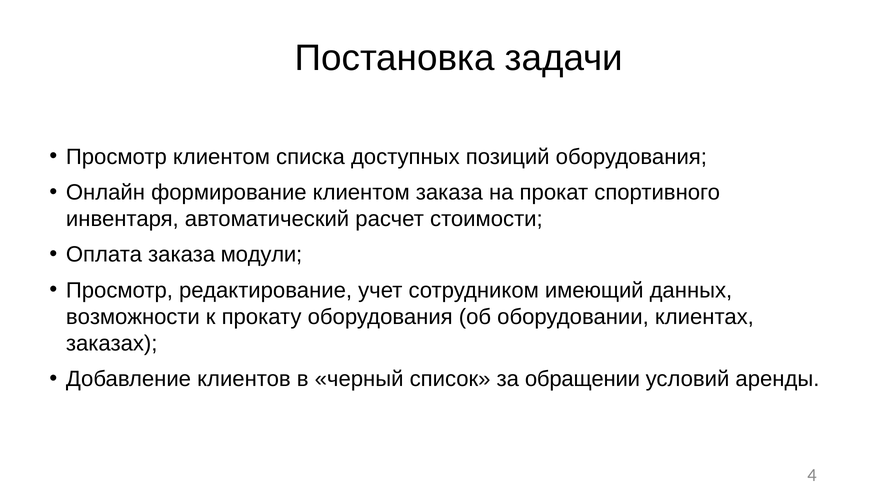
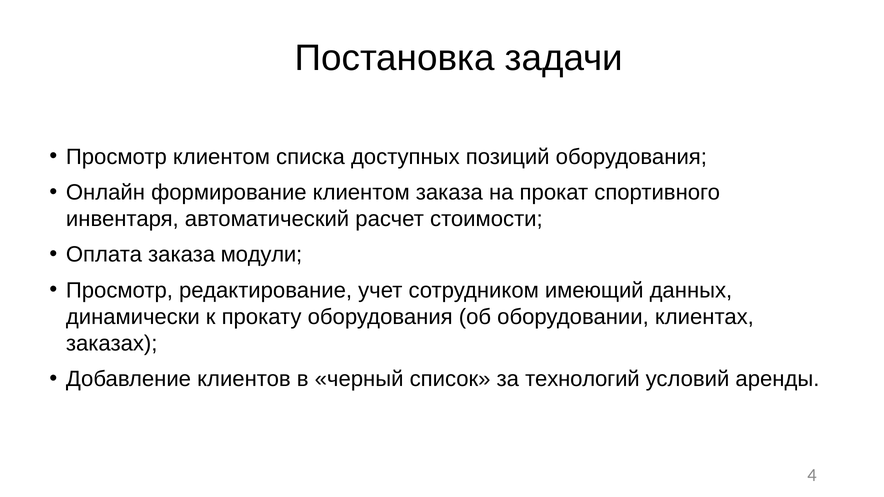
возможности: возможности -> динамически (133, 317)
обращении: обращении -> технологий (582, 379)
